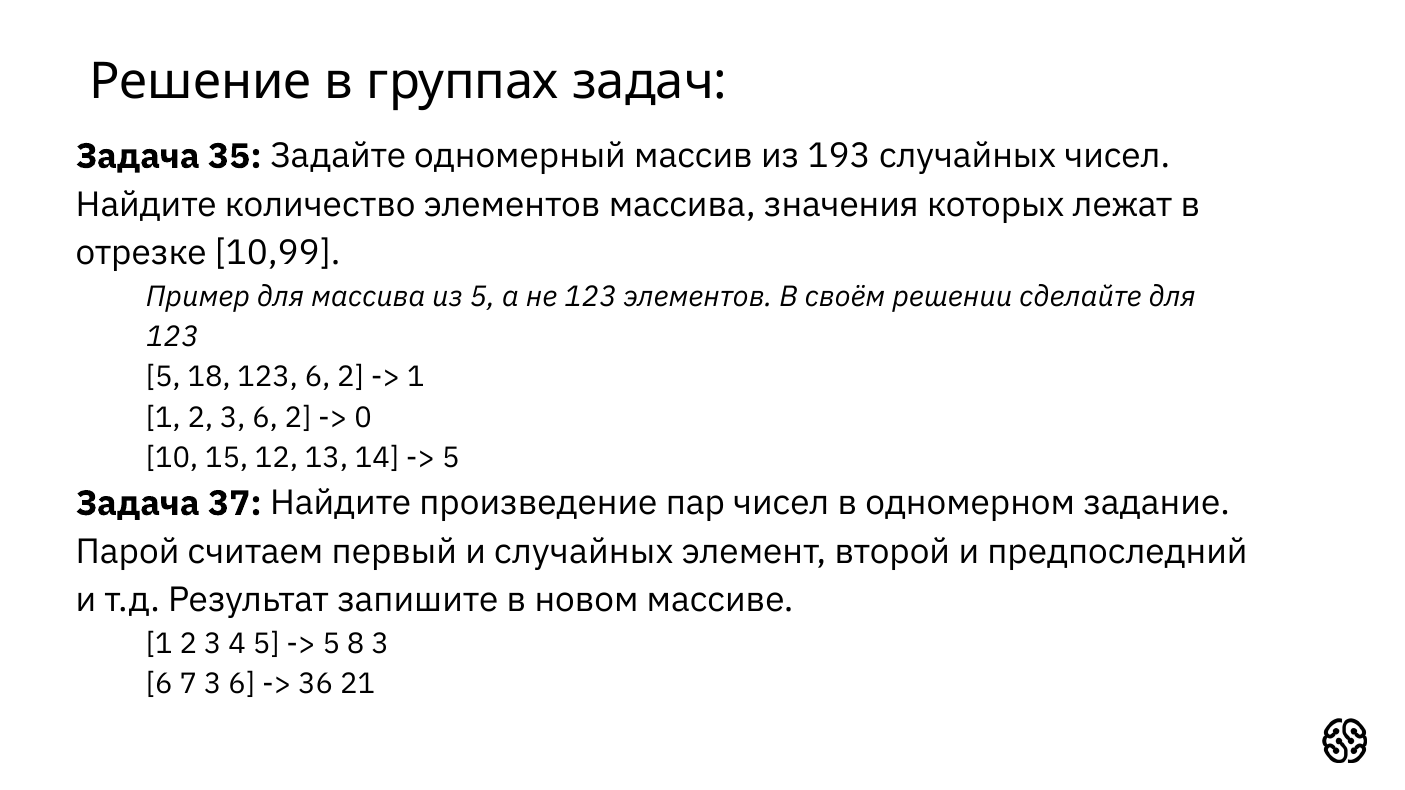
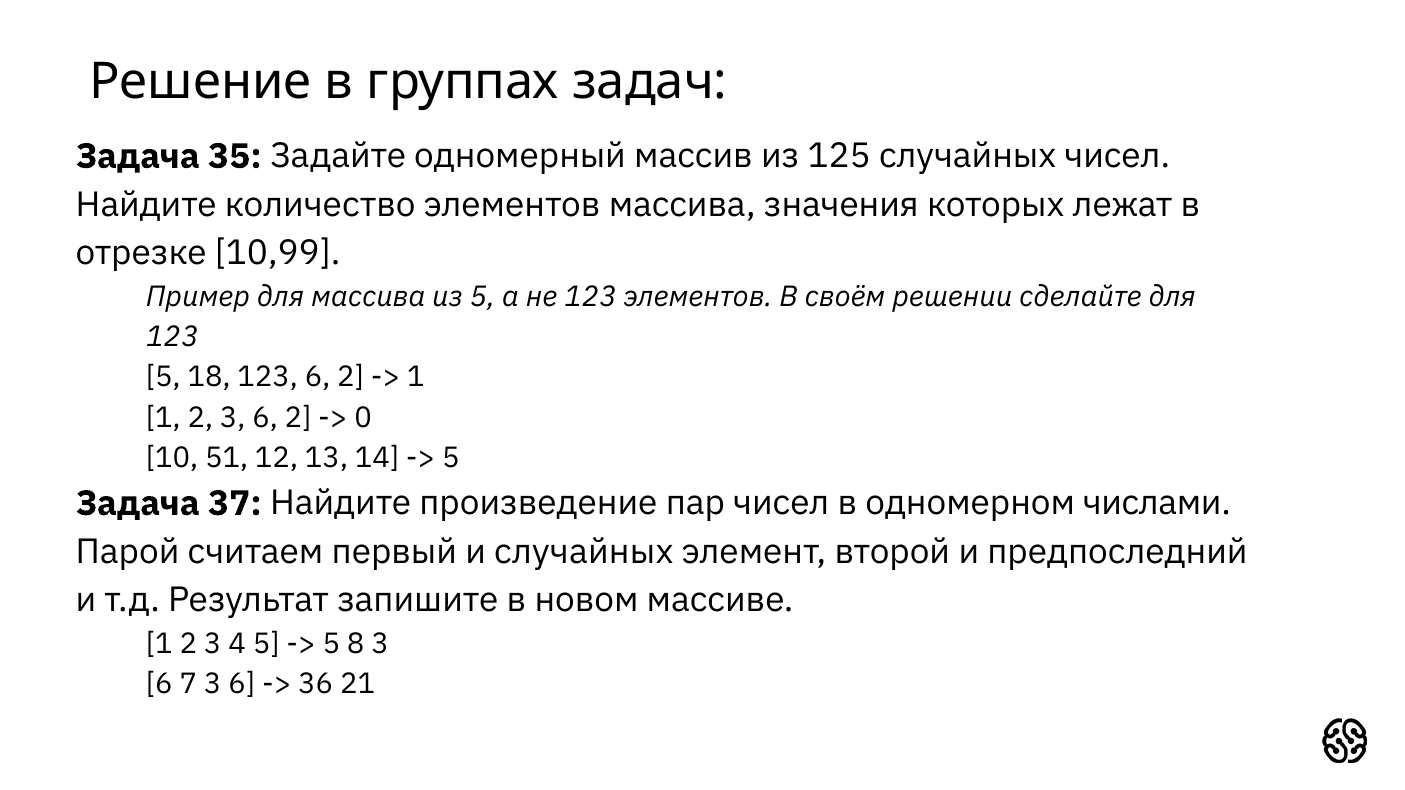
193: 193 -> 125 (839, 156)
15: 15 -> 51 (227, 458)
задание: задание -> числами (1157, 504)
